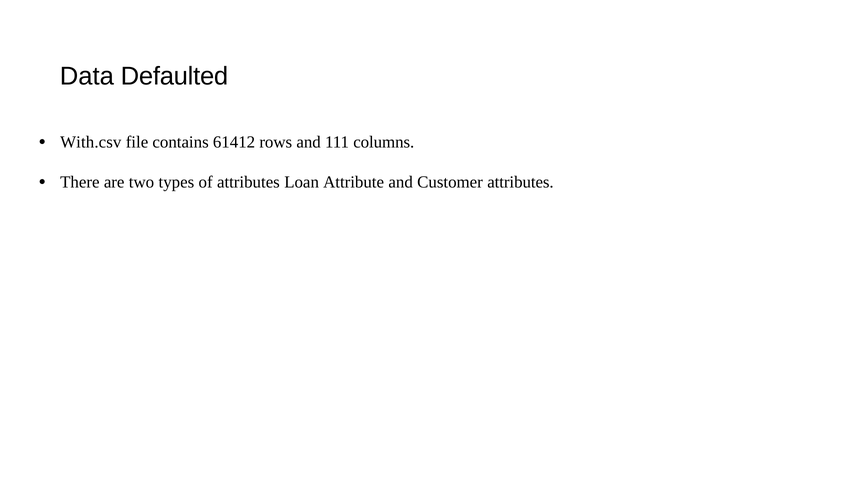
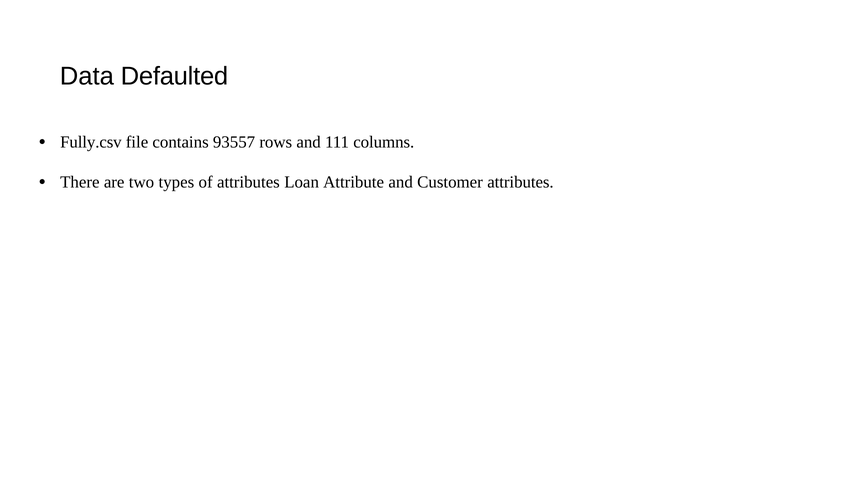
With.csv: With.csv -> Fully.csv (91, 142)
61412: 61412 -> 93557 (234, 142)
